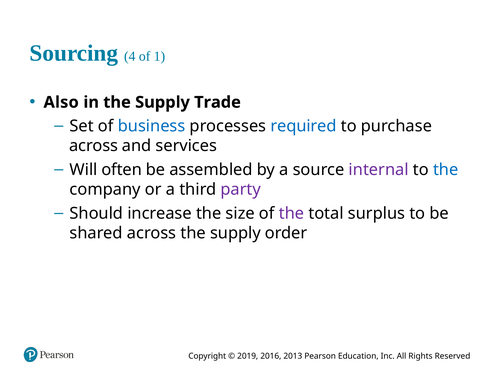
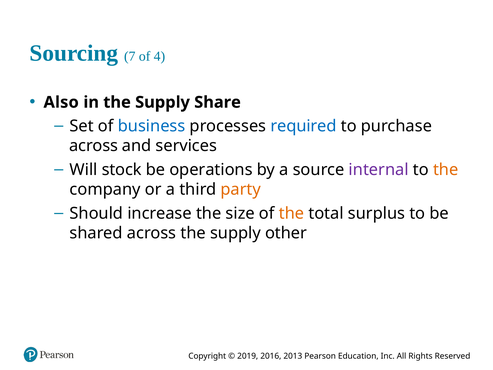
4: 4 -> 7 (130, 56)
1: 1 -> 4 (159, 56)
Trade: Trade -> Share (218, 102)
often: often -> stock (122, 170)
assembled: assembled -> operations (211, 170)
the colour: blue -> orange (446, 170)
party colour: purple -> orange (241, 189)
the colour: purple -> orange (291, 213)
order: order -> other (286, 233)
